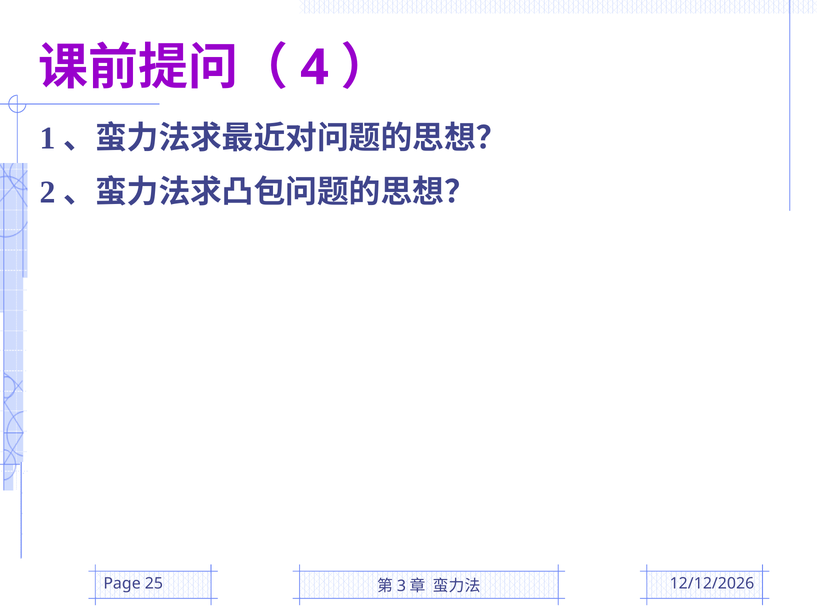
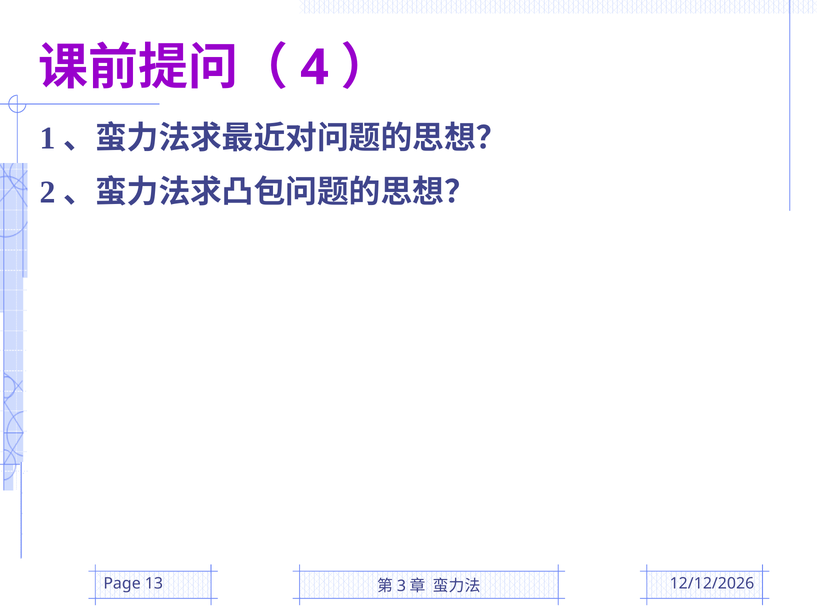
25: 25 -> 13 (154, 584)
